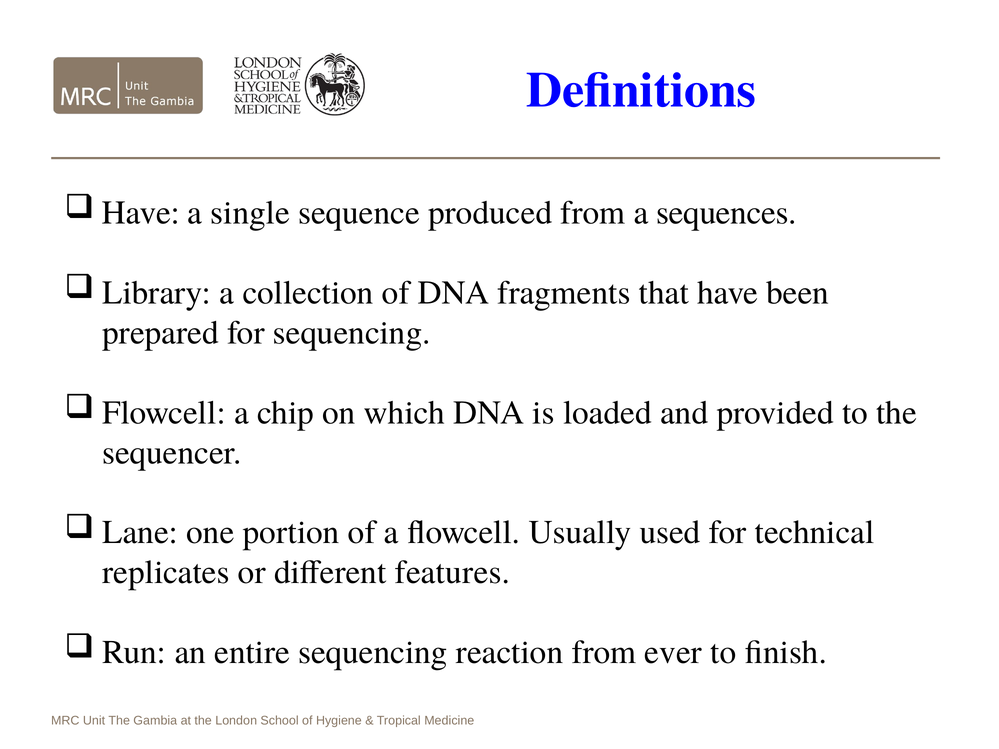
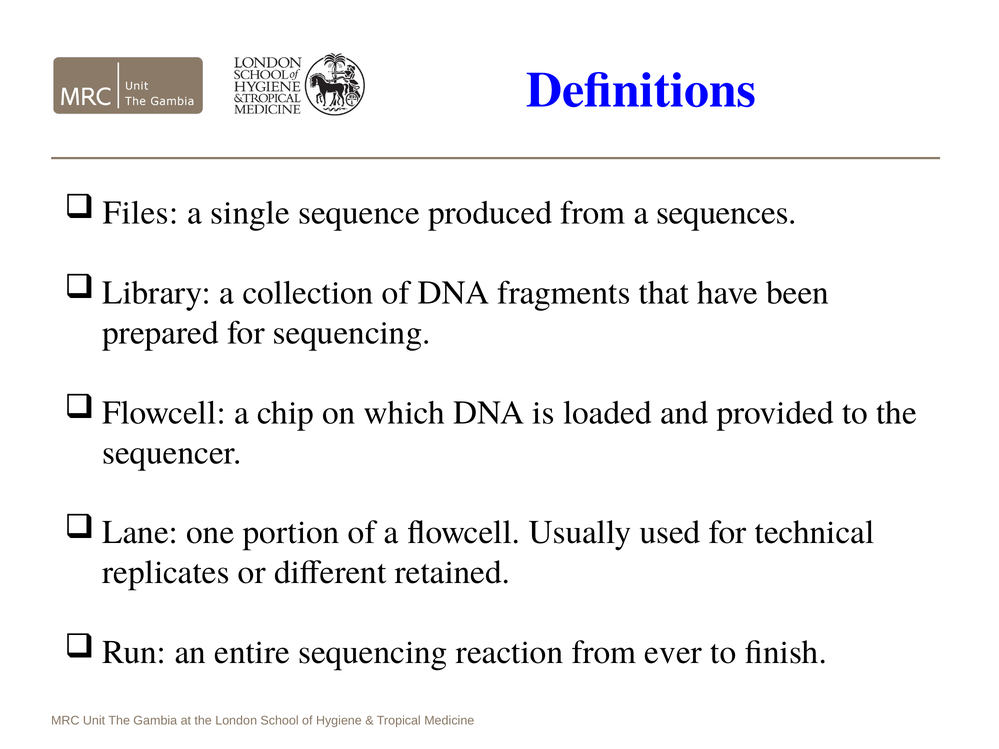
Have: Have -> Files (141, 213)
features: features -> retained (452, 573)
